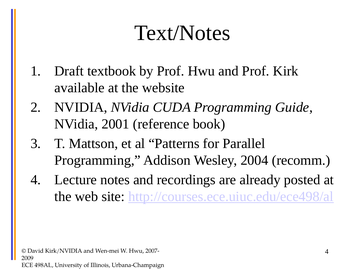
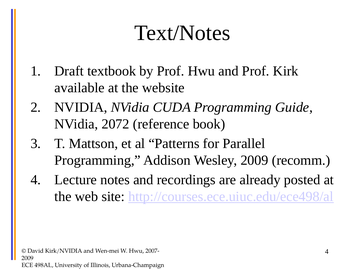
2001: 2001 -> 2072 (115, 124)
Wesley 2004: 2004 -> 2009 (254, 160)
